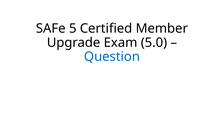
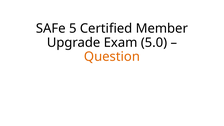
Question colour: blue -> orange (112, 57)
